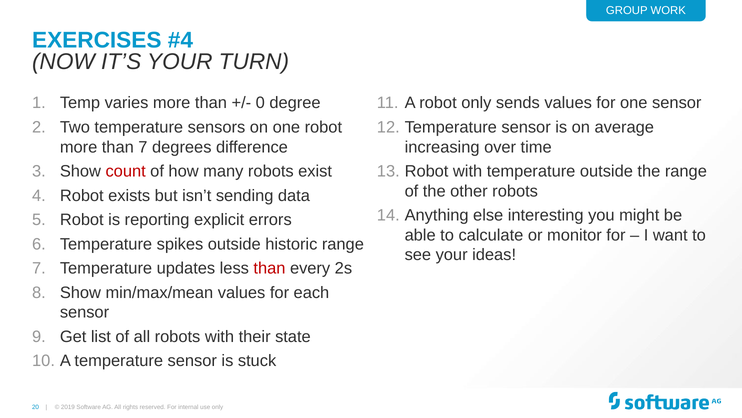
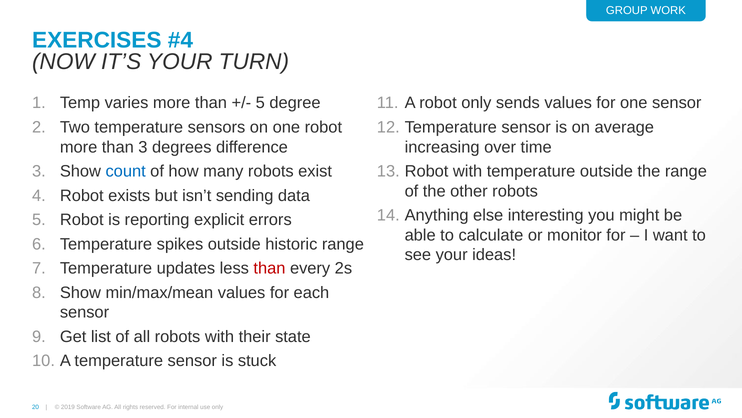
0: 0 -> 5 (260, 103)
than 7: 7 -> 3 (143, 147)
count colour: red -> blue (126, 171)
